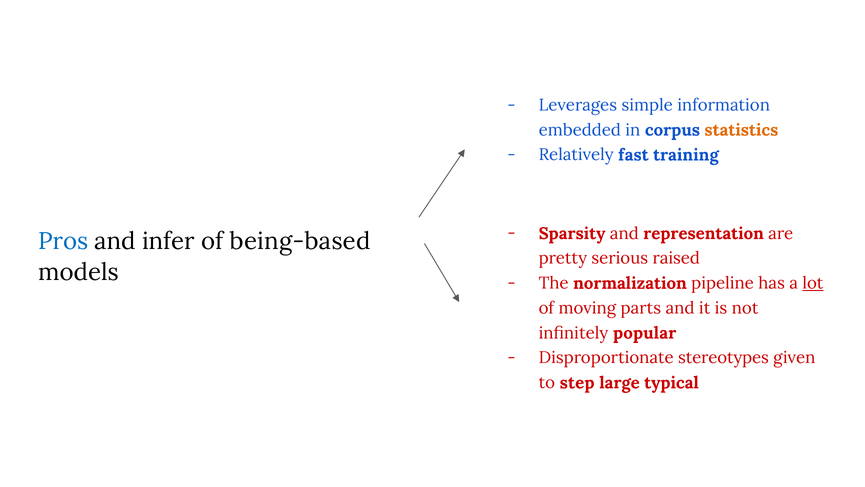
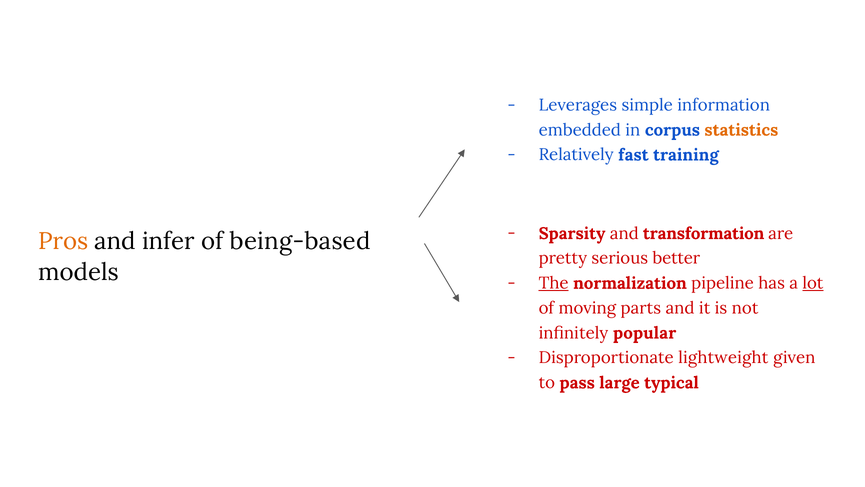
representation: representation -> transformation (704, 233)
Pros colour: blue -> orange (63, 241)
raised: raised -> better (676, 258)
The underline: none -> present (554, 283)
stereotypes: stereotypes -> lightweight (723, 358)
step: step -> pass (577, 382)
